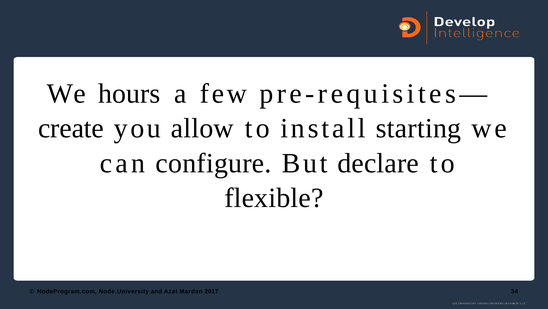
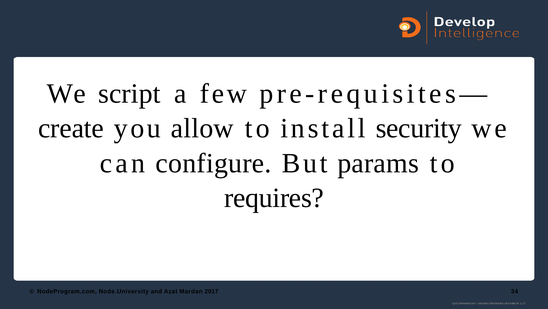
hours: hours -> script (129, 93)
starting: starting -> security (419, 128)
declare: declare -> params (378, 163)
flexible: flexible -> requires (274, 197)
